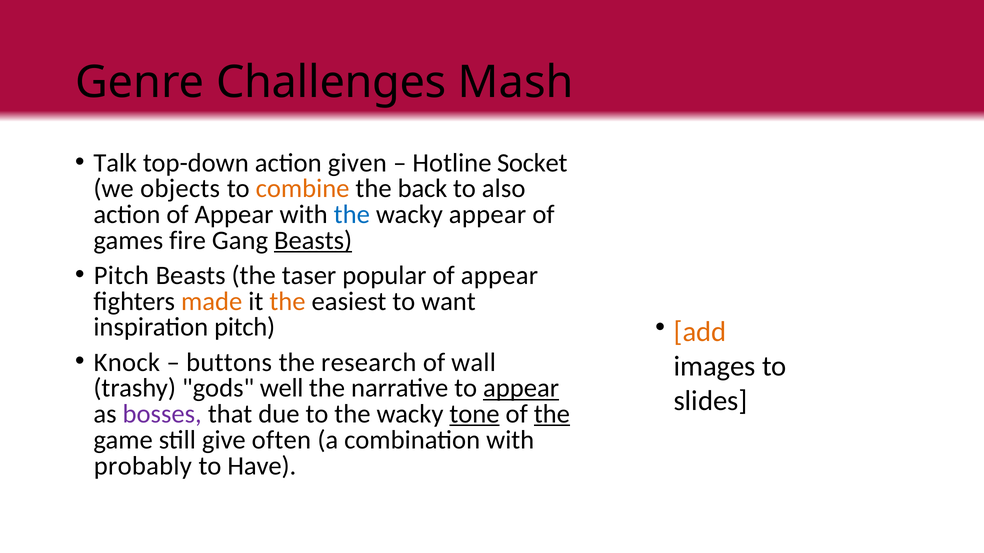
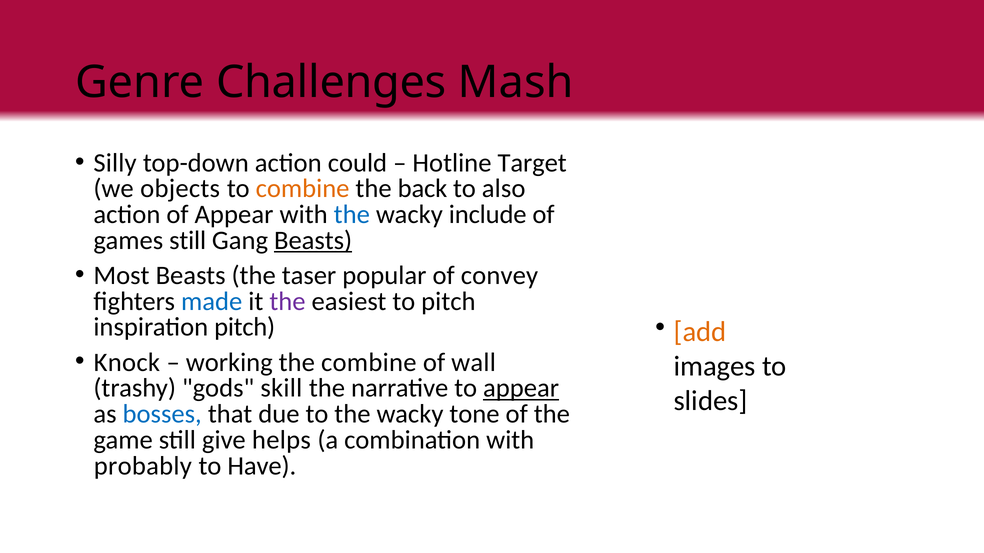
Talk: Talk -> Silly (115, 163)
given: given -> could (357, 163)
Socket: Socket -> Target (532, 163)
wacky appear: appear -> include (488, 215)
games fire: fire -> still (188, 241)
Pitch: Pitch -> Most (121, 276)
popular of appear: appear -> convey (499, 276)
made colour: orange -> blue (212, 302)
the colour: orange -> purple (288, 302)
to want: want -> pitch (448, 302)
buttons: buttons -> working (229, 363)
the research: research -> combine (369, 363)
well: well -> skill (281, 388)
bosses colour: purple -> blue (162, 414)
tone underline: present -> none (475, 414)
the underline: present -> none (552, 414)
often: often -> helps (281, 440)
